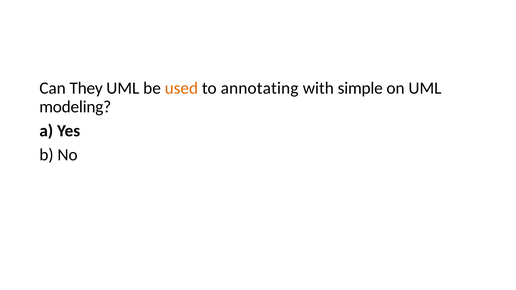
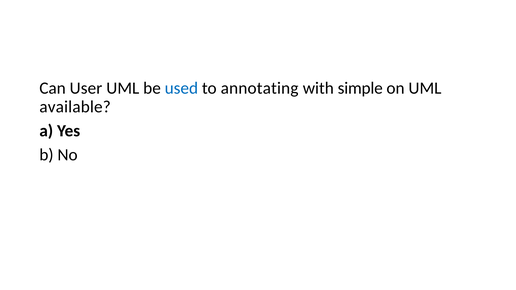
They: They -> User (86, 88)
used colour: orange -> blue (181, 88)
modeling: modeling -> available (75, 107)
